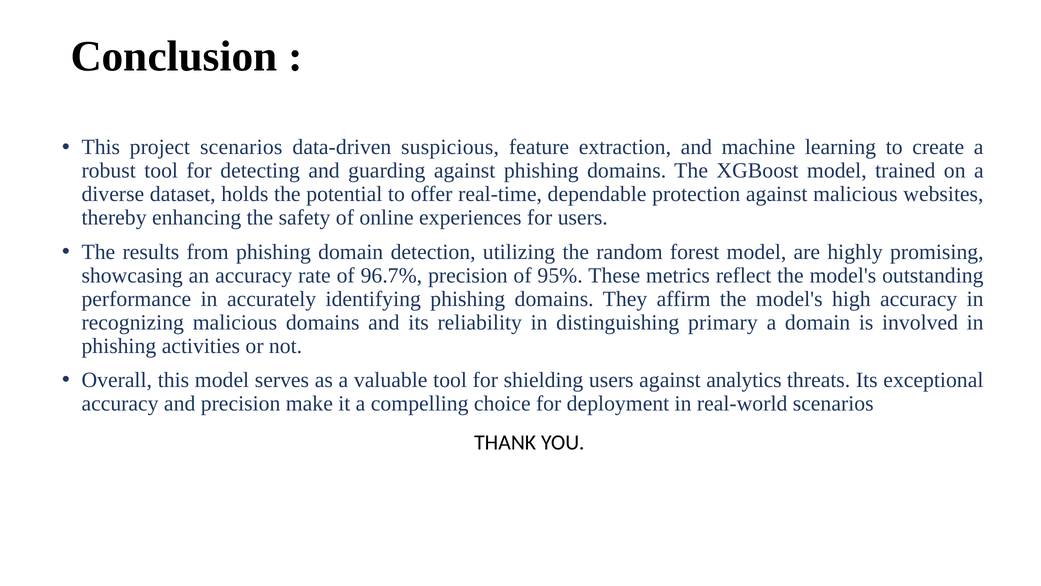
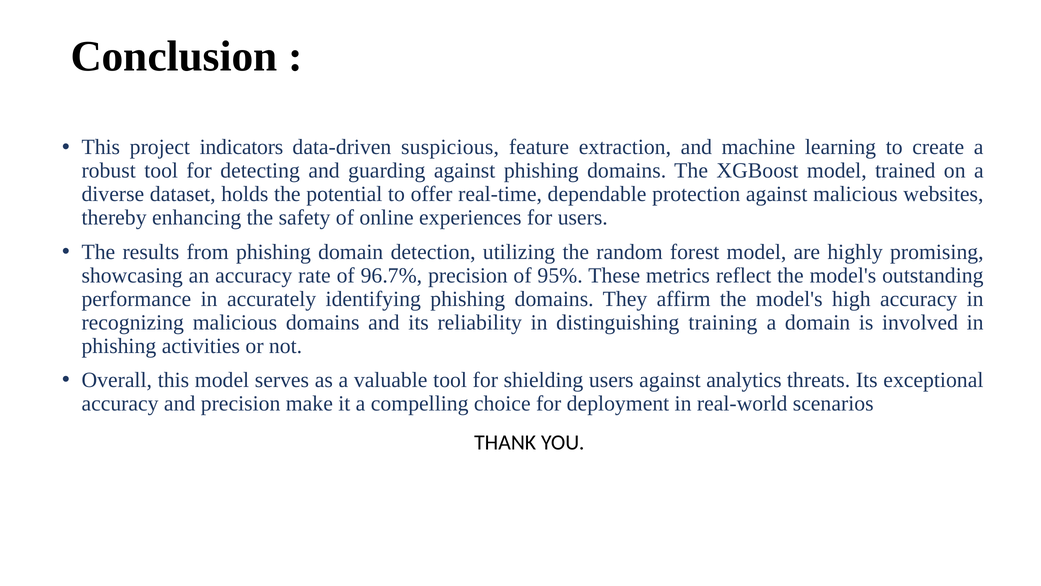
project scenarios: scenarios -> indicators (241, 147)
primary: primary -> training (723, 322)
